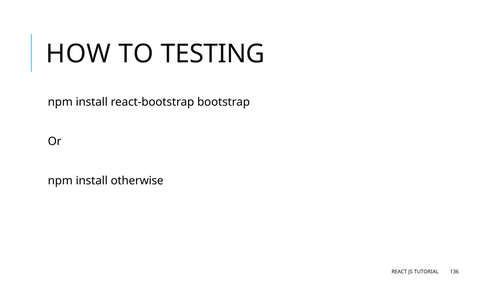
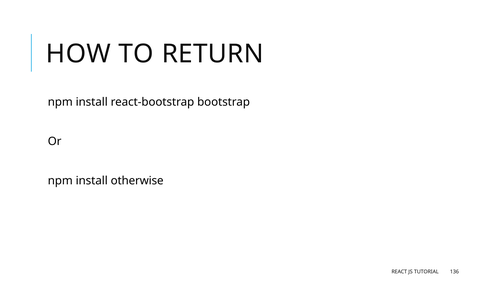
TESTING: TESTING -> RETURN (213, 54)
